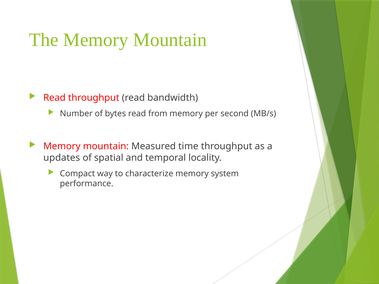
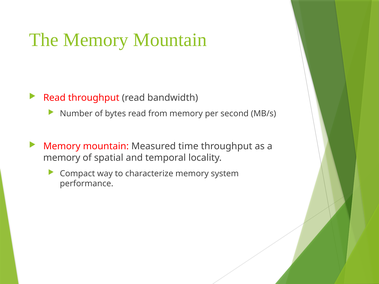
updates: updates -> memory (62, 158)
